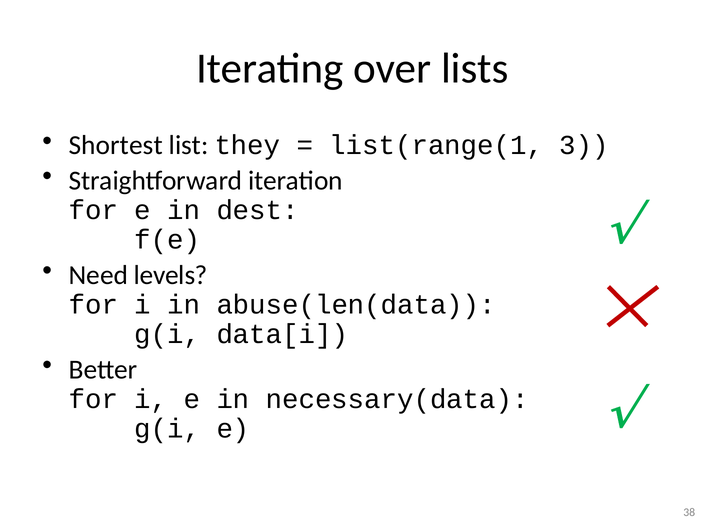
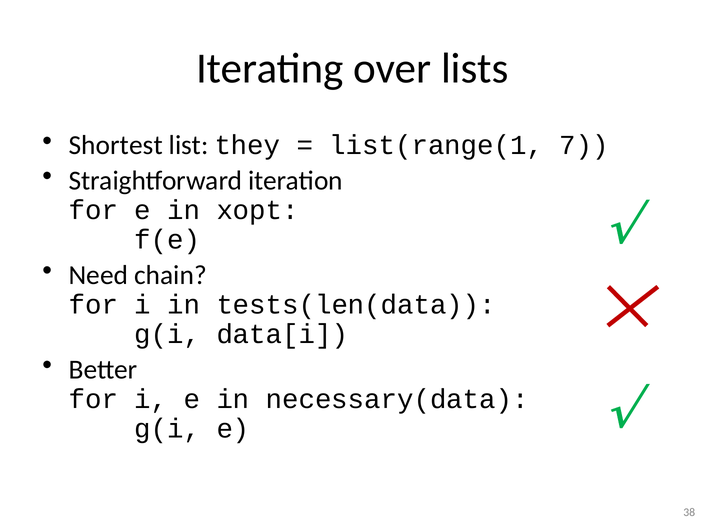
3: 3 -> 7 (584, 145)
dest: dest -> xopt (258, 210)
levels: levels -> chain (171, 275)
abuse(len(data: abuse(len(data -> tests(len(data (356, 305)
